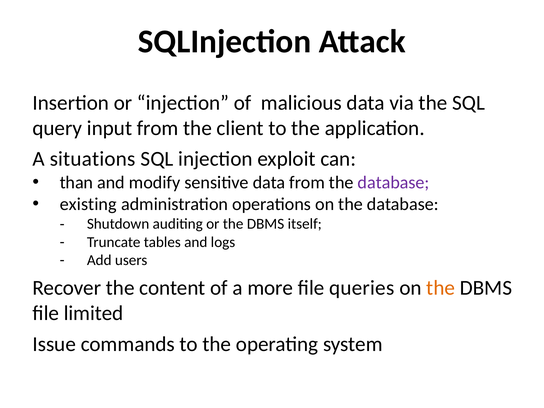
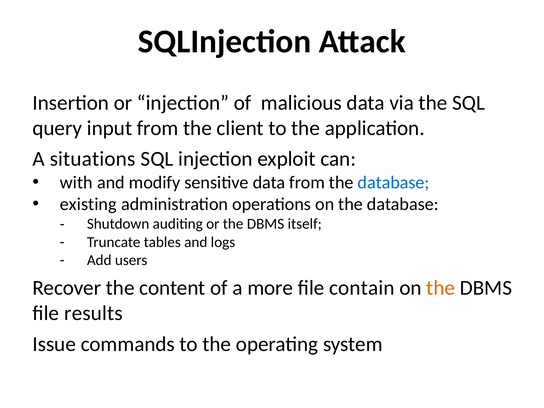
than: than -> with (76, 182)
database colour: purple -> blue (394, 182)
queries: queries -> contain (362, 288)
limited: limited -> results (93, 313)
